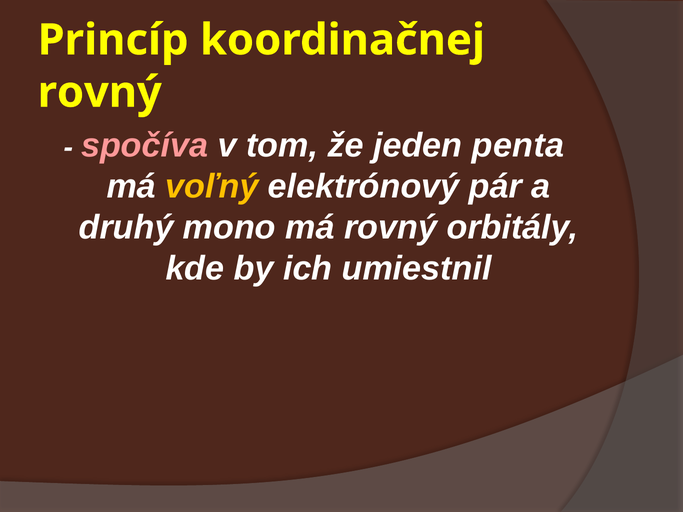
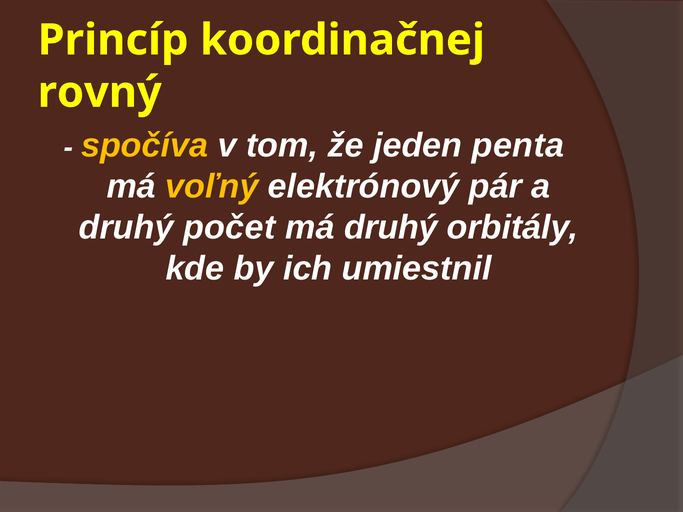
spočíva colour: pink -> yellow (145, 146)
mono: mono -> počet (229, 228)
má rovný: rovný -> druhý (391, 228)
